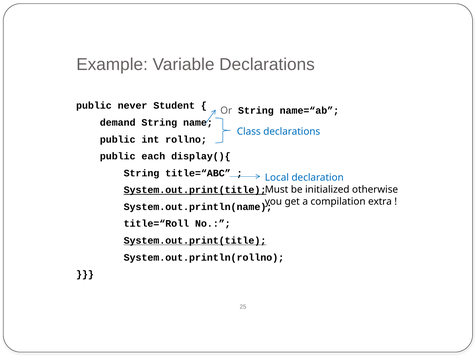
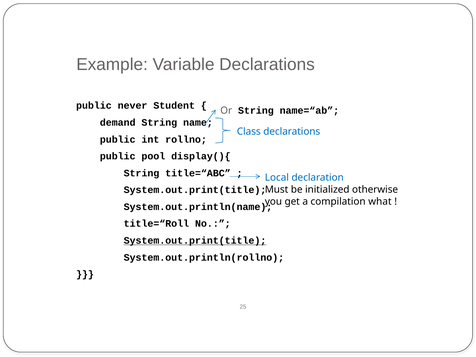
each: each -> pool (153, 156)
System.out.print(title underline: present -> none (195, 190)
extra: extra -> what (380, 201)
